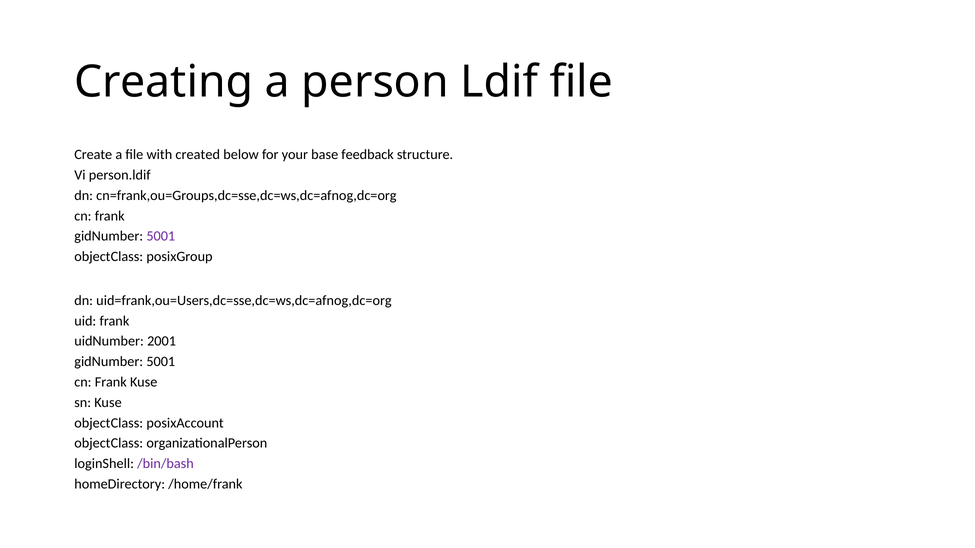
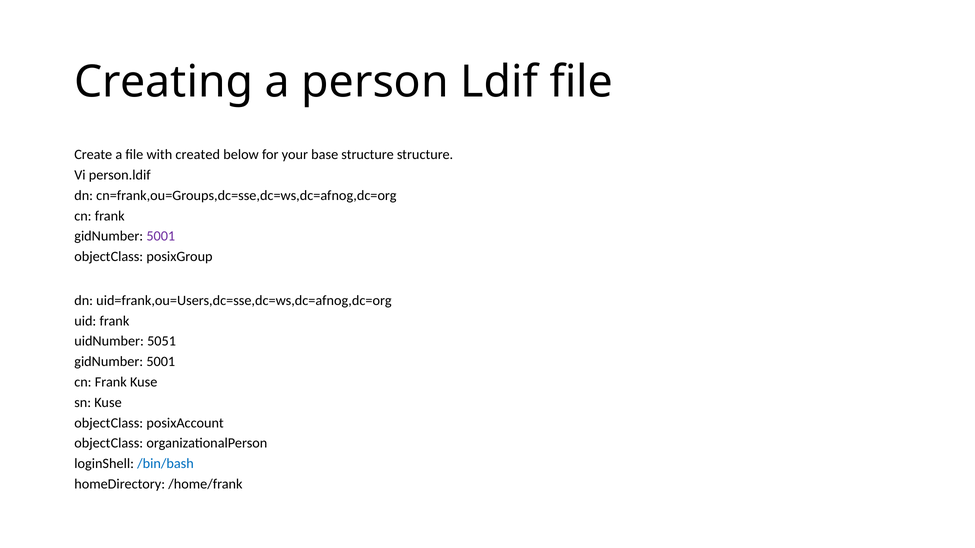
base feedback: feedback -> structure (368, 155)
2001: 2001 -> 5051 (162, 342)
/bin/bash colour: purple -> blue (165, 464)
